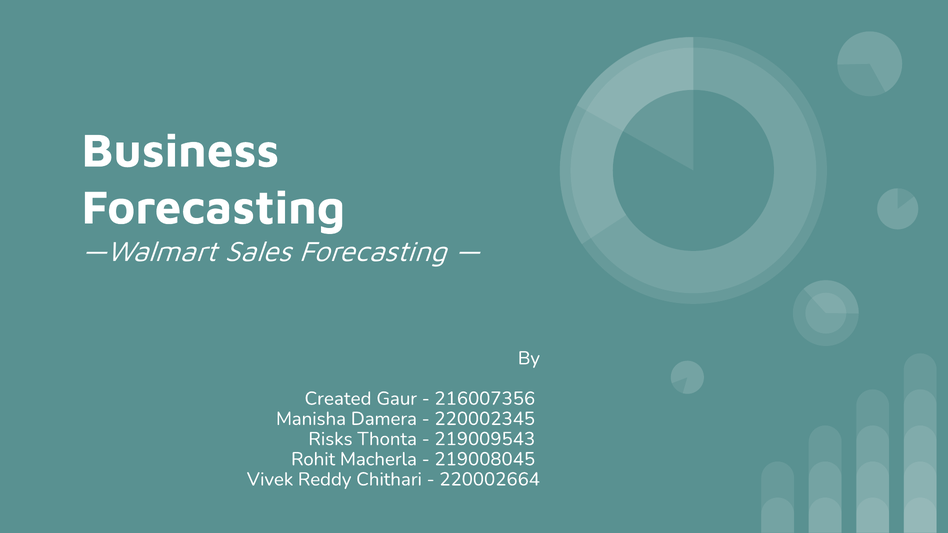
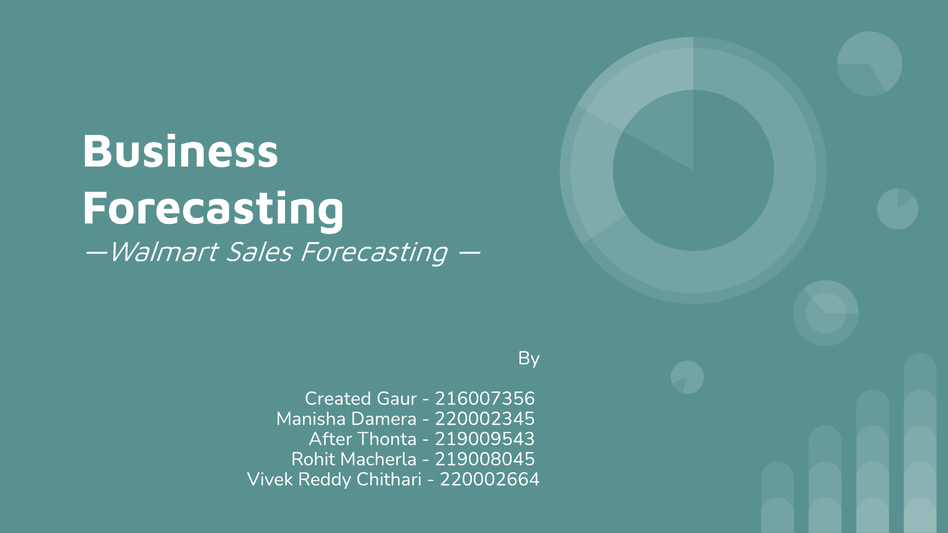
Risks: Risks -> After (330, 439)
